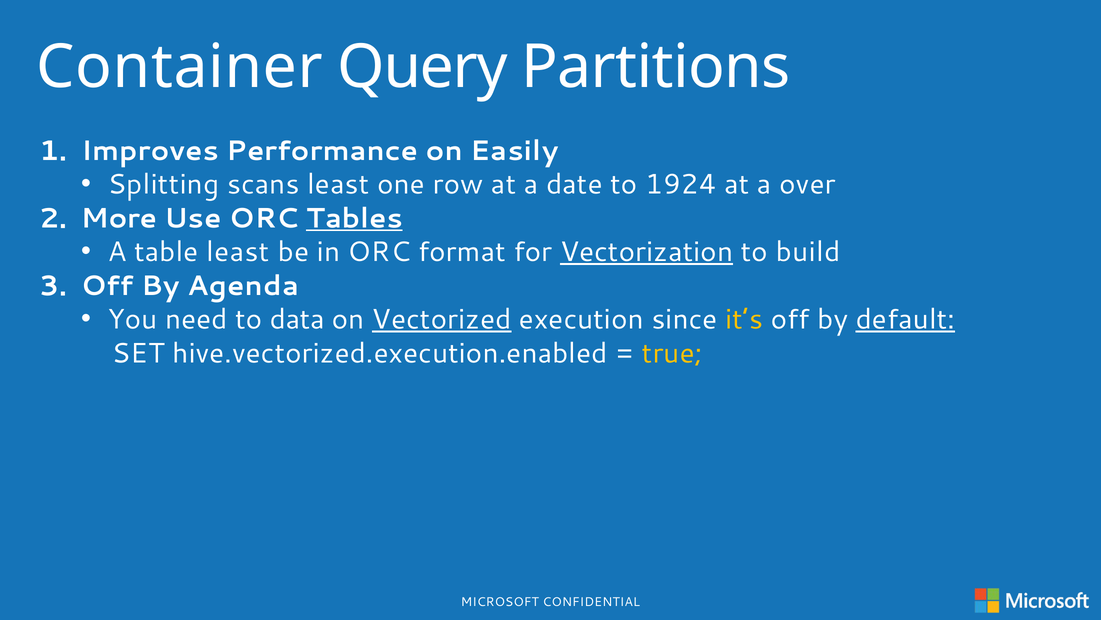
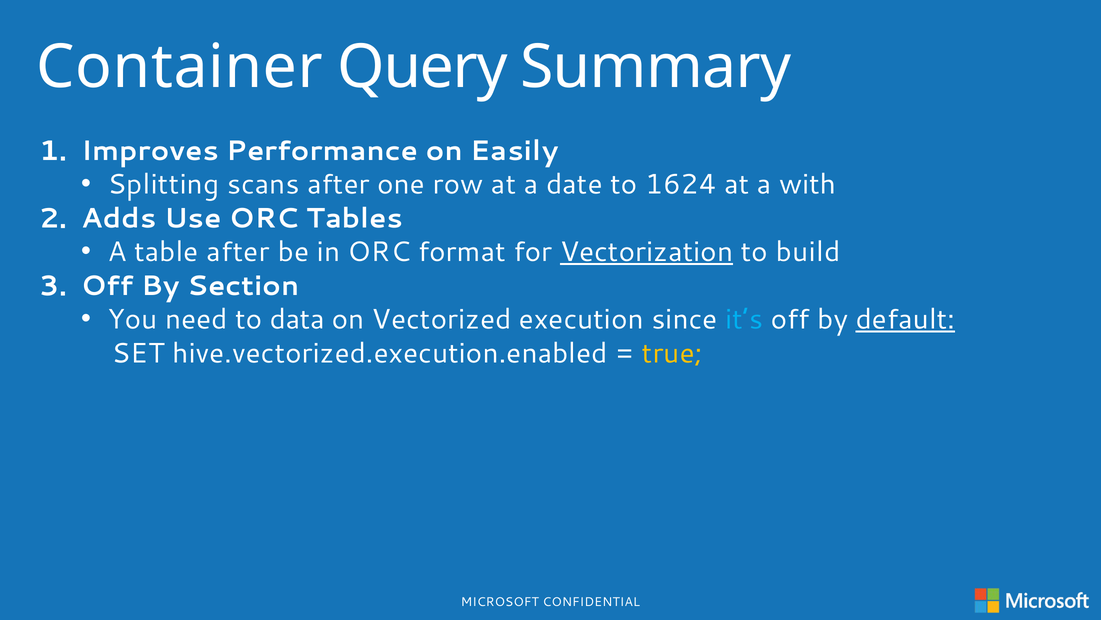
Partitions: Partitions -> Summary (656, 67)
scans least: least -> after (338, 184)
1924: 1924 -> 1624 (681, 184)
over: over -> with (808, 184)
More: More -> Adds (119, 218)
Tables underline: present -> none (354, 218)
table least: least -> after (238, 252)
Agenda: Agenda -> Section (243, 285)
Vectorized underline: present -> none (442, 319)
it’s colour: yellow -> light blue (744, 319)
